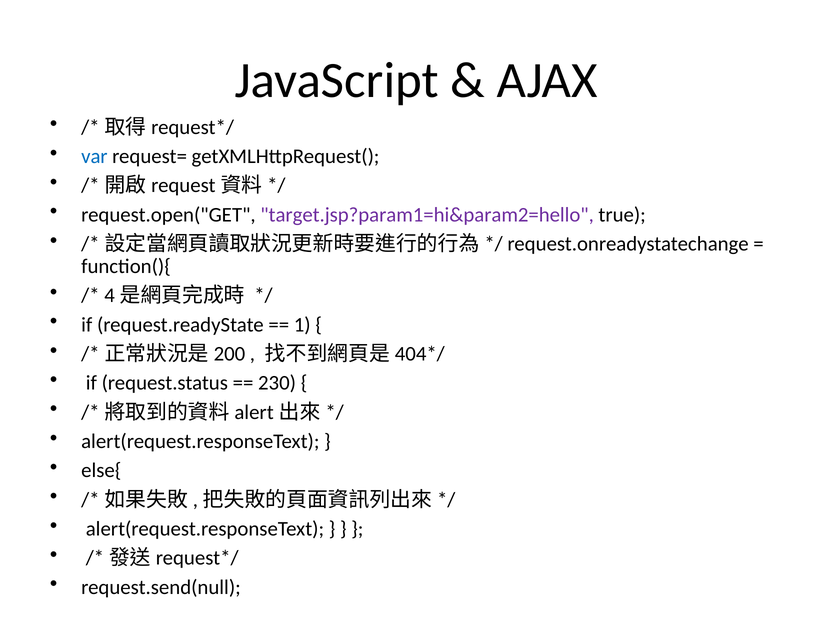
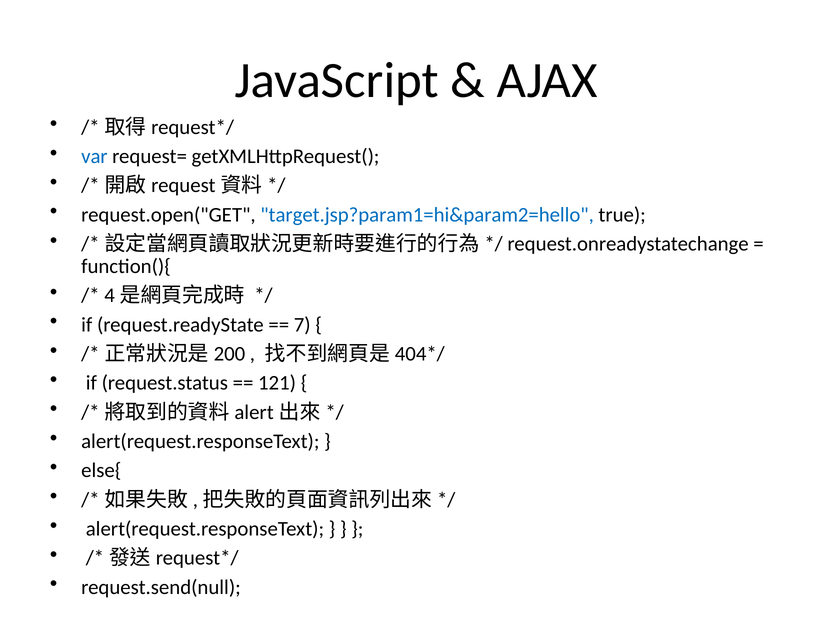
target.jsp?param1=hi&param2=hello colour: purple -> blue (427, 215)
1: 1 -> 7 (302, 325)
230: 230 -> 121 (277, 383)
